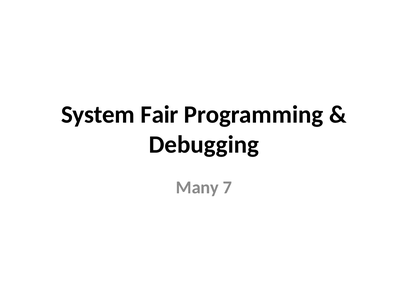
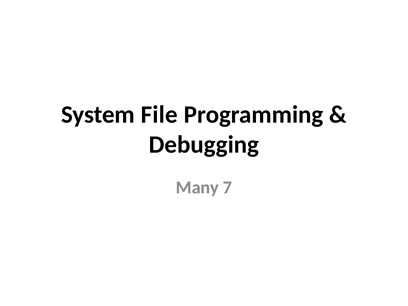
Fair: Fair -> File (159, 115)
